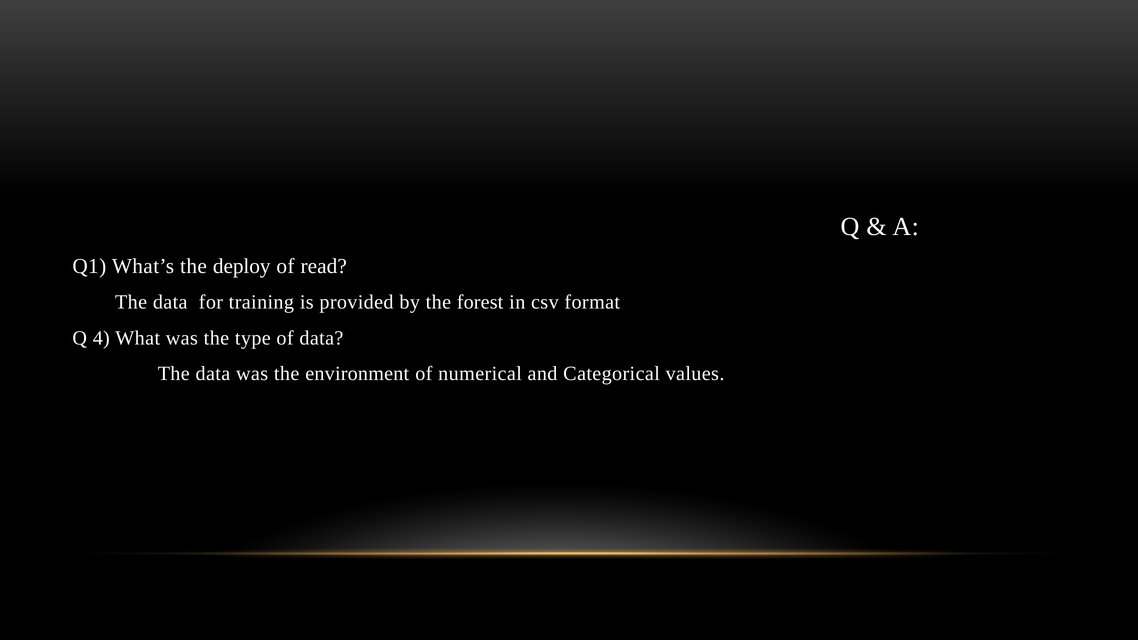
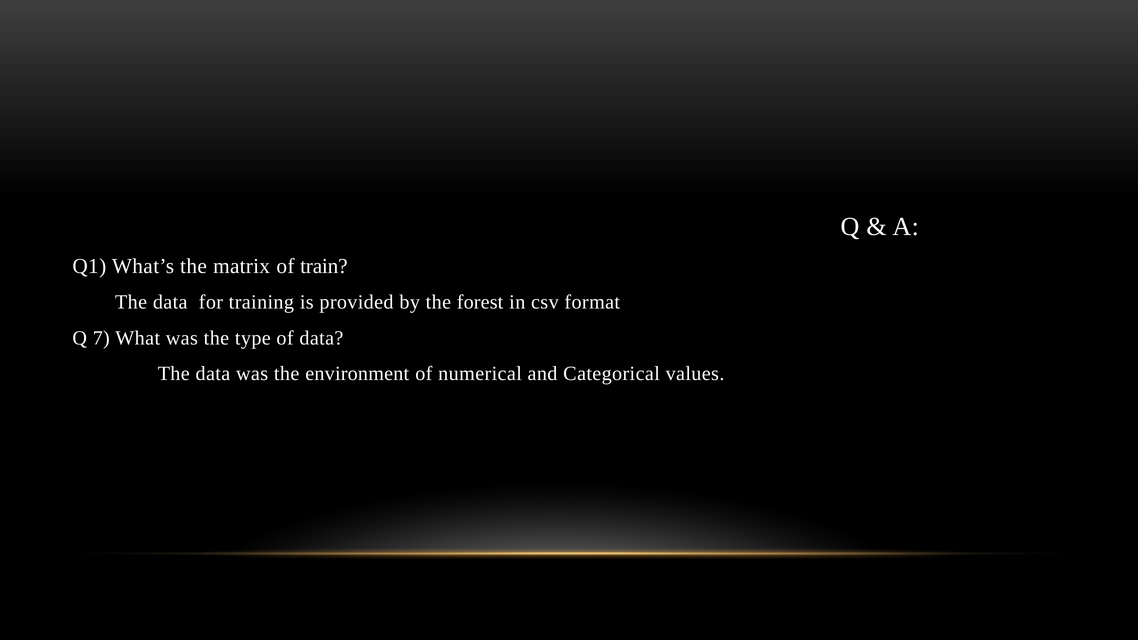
deploy: deploy -> matrix (242, 266)
read: read -> train (324, 266)
4: 4 -> 7 (101, 338)
